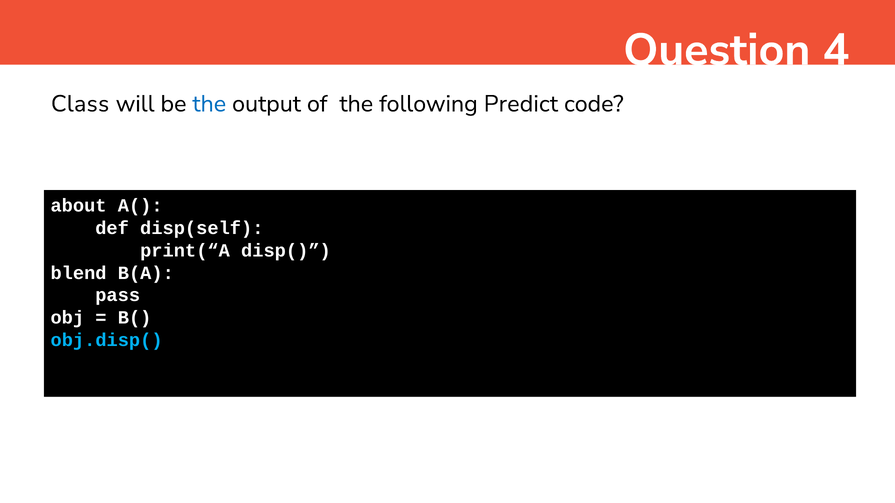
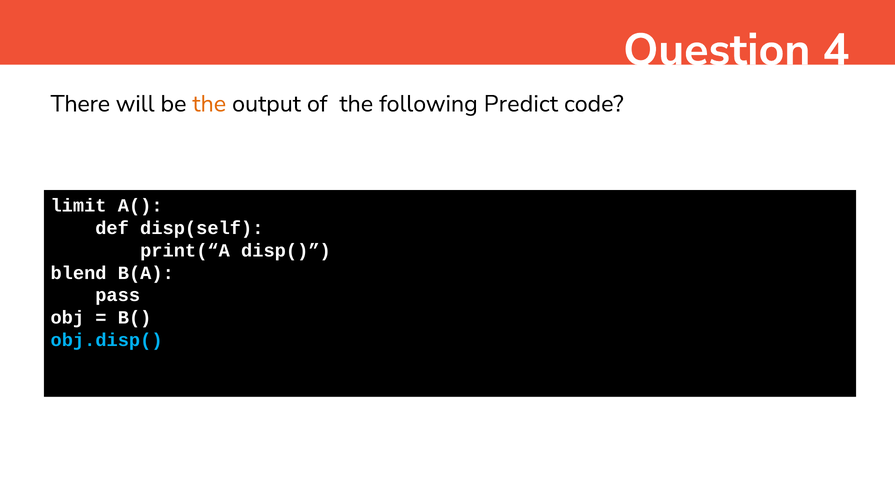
Class: Class -> There (80, 104)
the colour: blue -> orange (209, 104)
about: about -> limit (79, 206)
